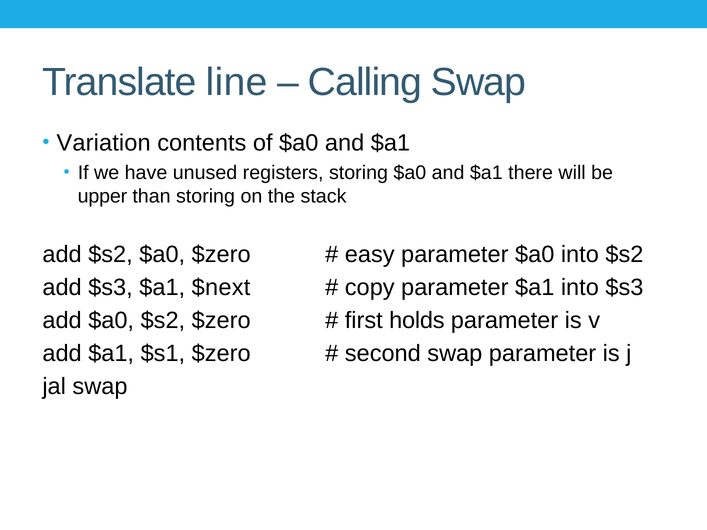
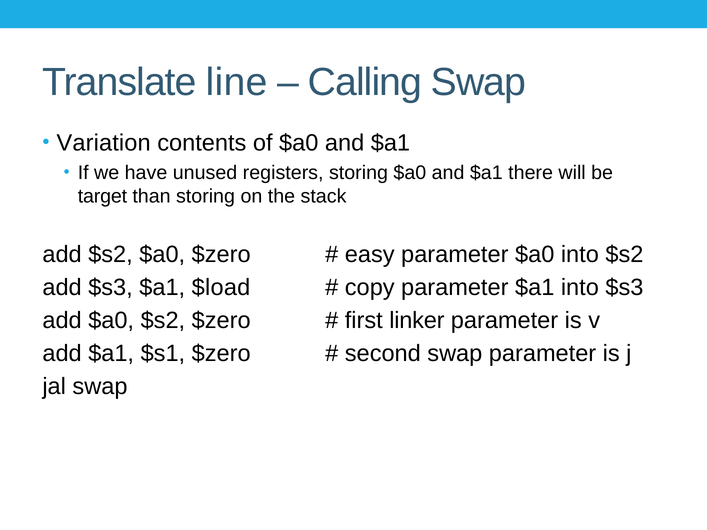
upper: upper -> target (102, 196)
$next: $next -> $load (221, 288)
holds: holds -> linker (417, 321)
